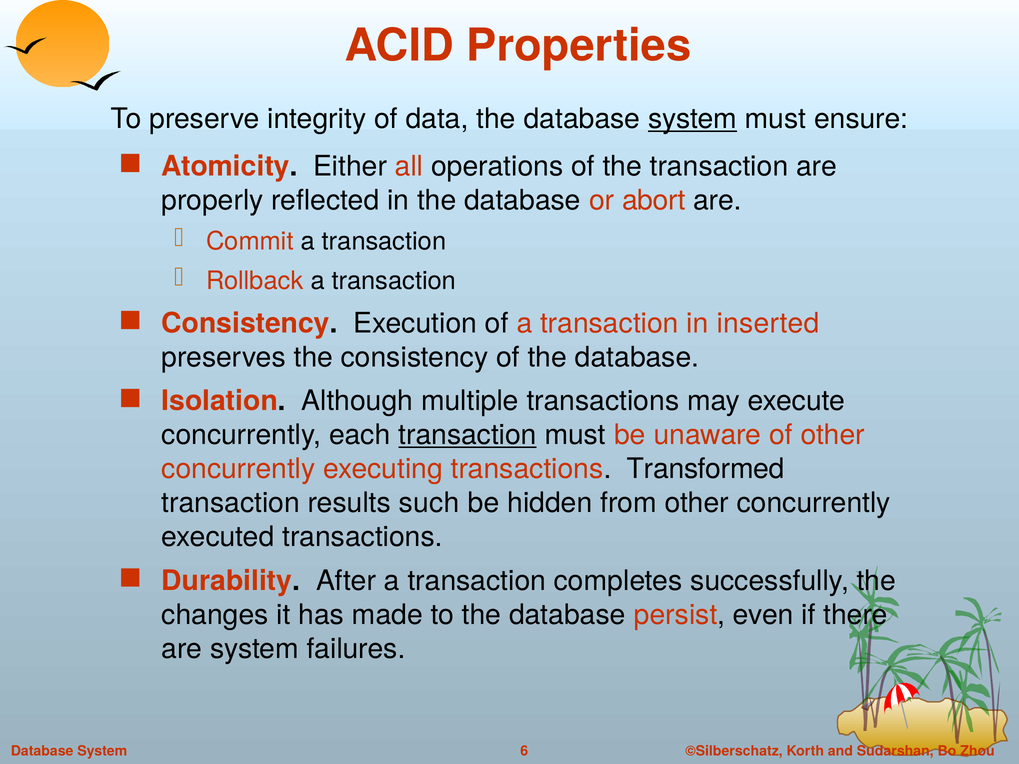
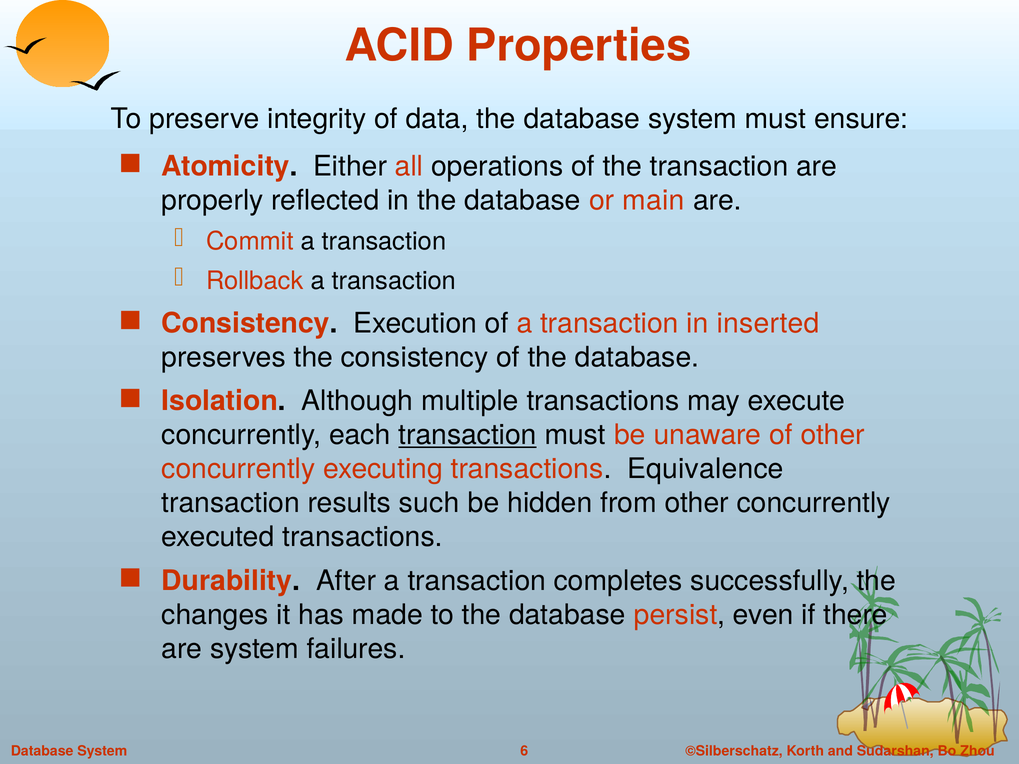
system underline: present -> none (693, 119)
abort: abort -> main (653, 201)
Transformed: Transformed -> Equivalence (706, 469)
